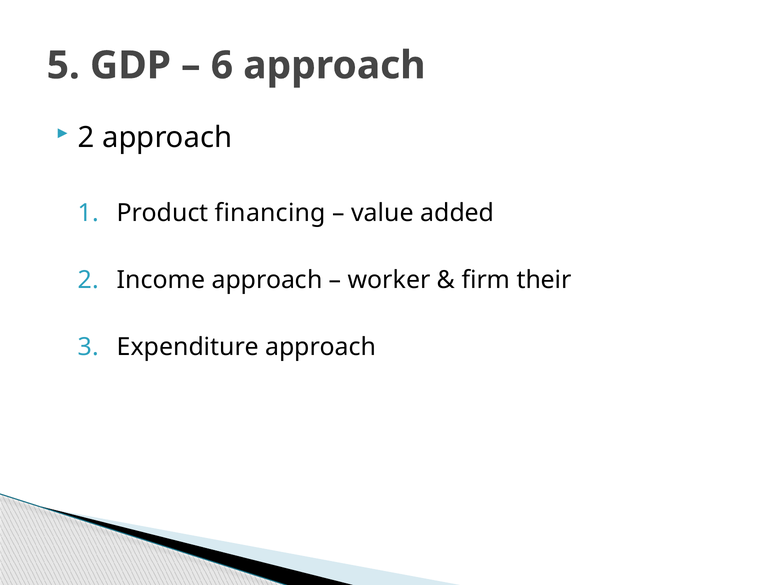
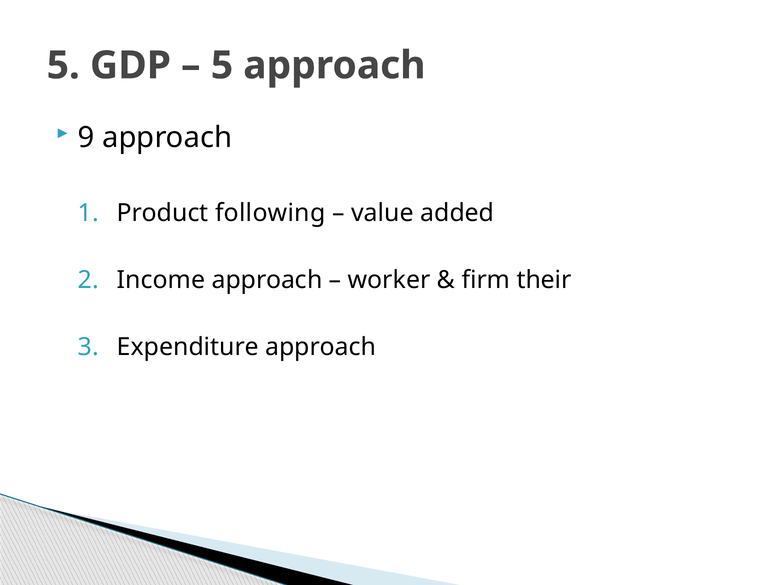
6: 6 -> 5 (222, 65)
2: 2 -> 9 (86, 138)
financing: financing -> following (270, 213)
